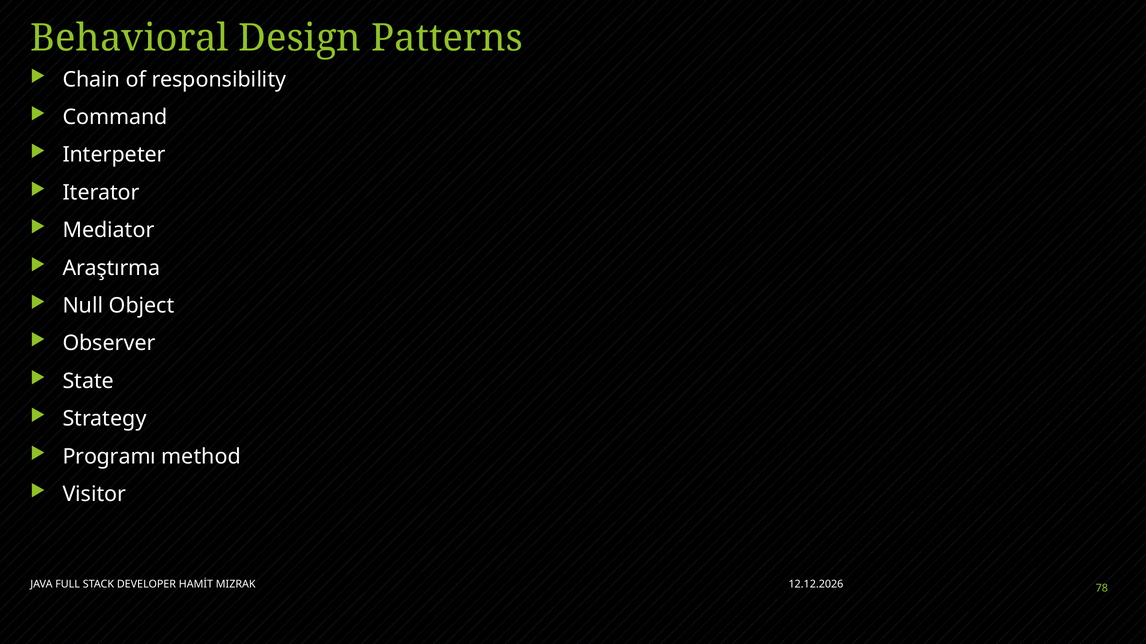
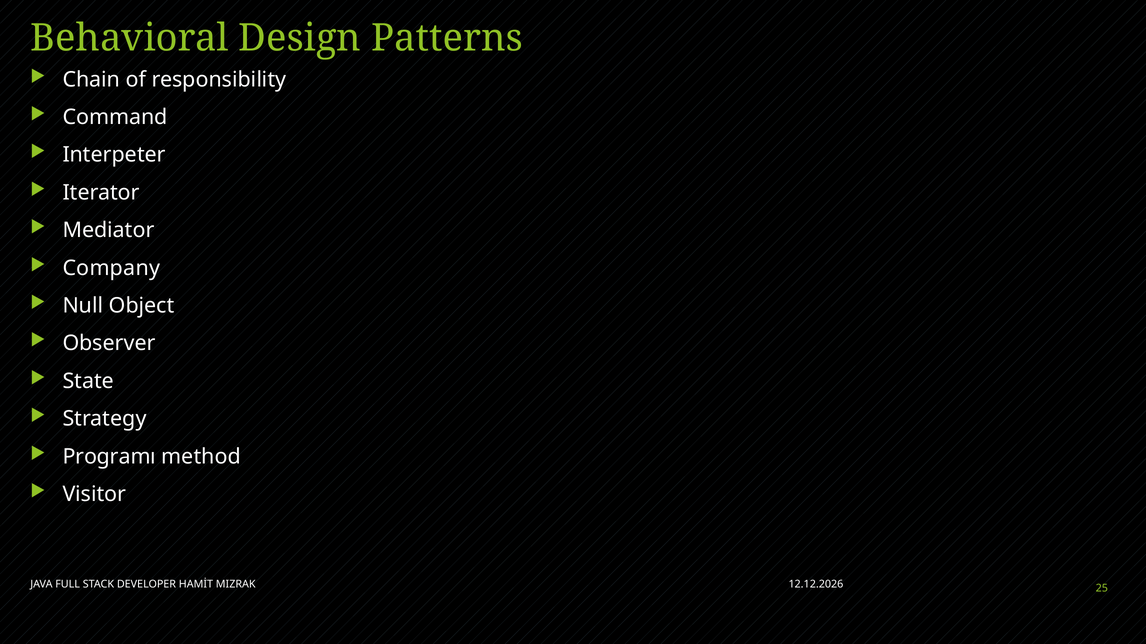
Araştırma: Araştırma -> Company (111, 268)
78: 78 -> 25 (1102, 589)
